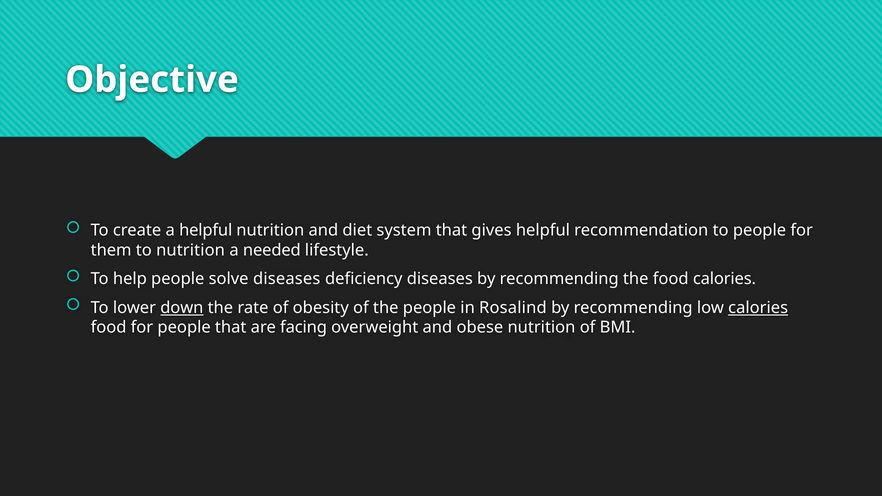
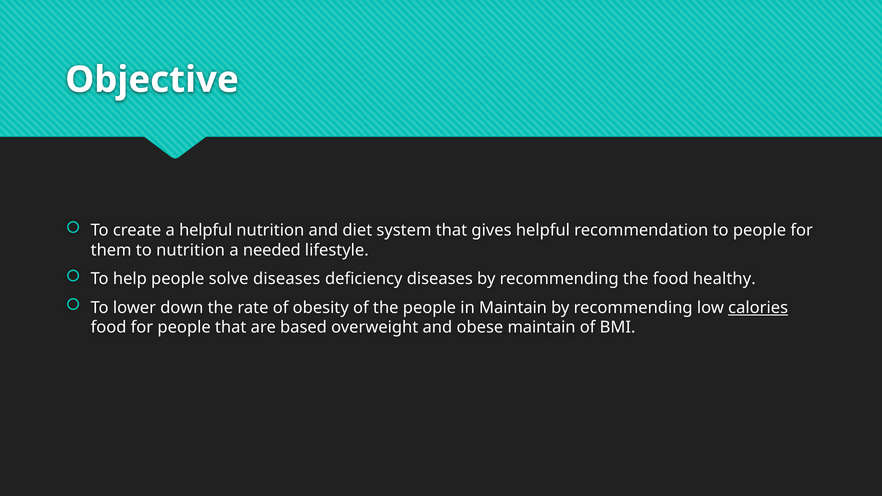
food calories: calories -> healthy (724, 279)
down underline: present -> none (182, 308)
in Rosalind: Rosalind -> Maintain (513, 308)
facing: facing -> based (303, 328)
obese nutrition: nutrition -> maintain (542, 328)
